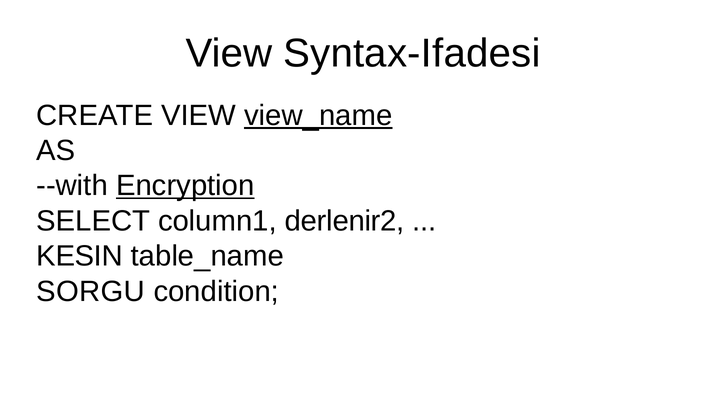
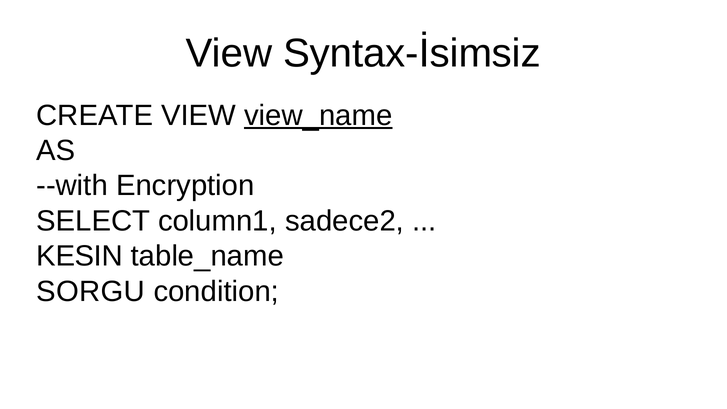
Syntax-Ifadesi: Syntax-Ifadesi -> Syntax-İsimsiz (412, 53)
Encryption underline: present -> none (185, 186)
derlenir2: derlenir2 -> sadece2 (345, 221)
